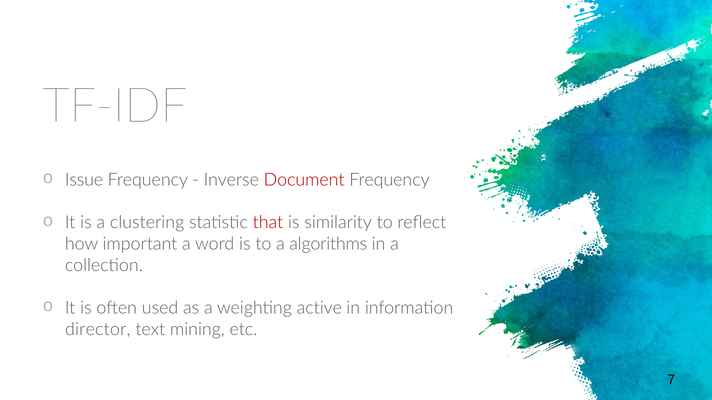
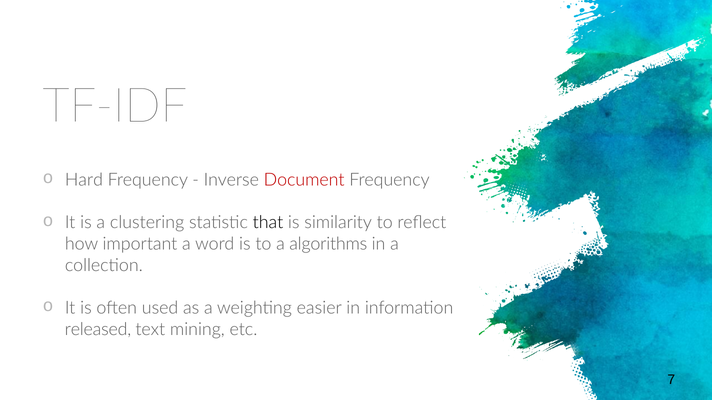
Issue: Issue -> Hard (84, 180)
that colour: red -> black (268, 223)
active: active -> easier (319, 308)
director: director -> released (98, 330)
